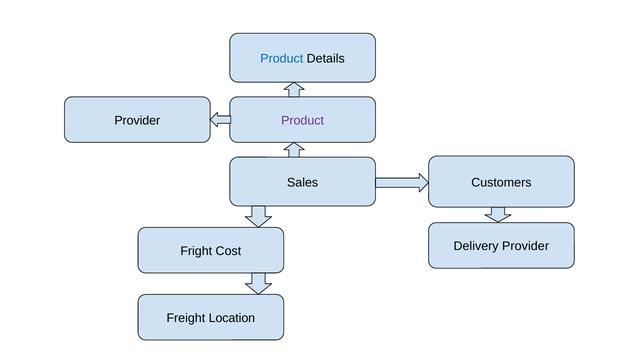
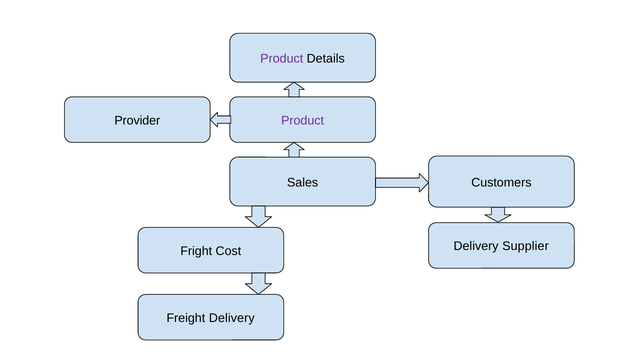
Product colour: blue -> purple (282, 59)
Delivery Provider: Provider -> Supplier (526, 246)
Freight Location: Location -> Delivery (232, 318)
